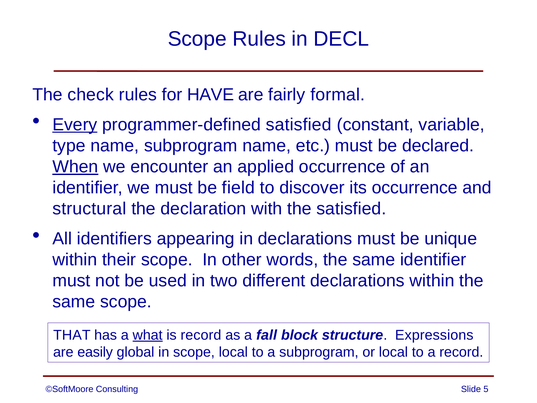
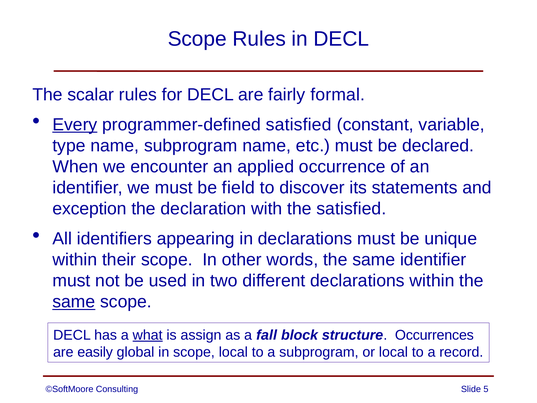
check: check -> scalar (91, 95)
for HAVE: HAVE -> DECL (211, 95)
When underline: present -> none (75, 167)
its occurrence: occurrence -> statements (415, 188)
structural: structural -> exception (90, 209)
same underline: none -> present (74, 302)
THAT: THAT -> DECL (72, 335)
is record: record -> assign (201, 335)
Expressions: Expressions -> Occurrences (434, 335)
